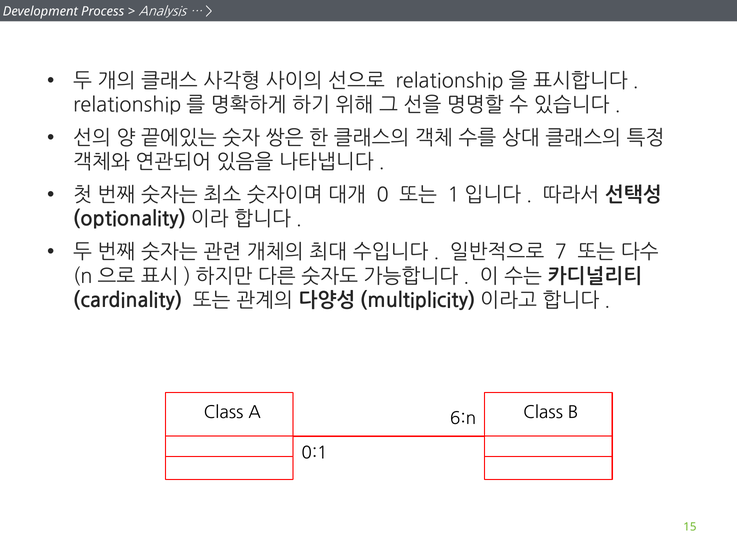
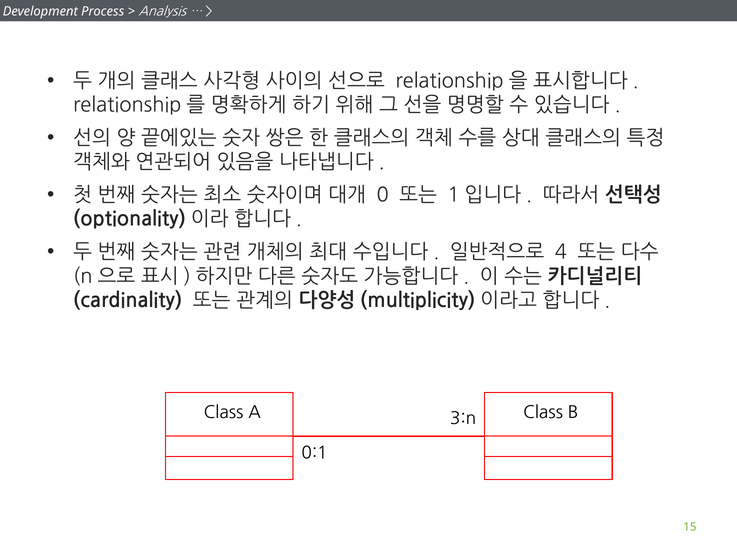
7: 7 -> 4 (561, 252)
6:n: 6:n -> 3:n (463, 418)
